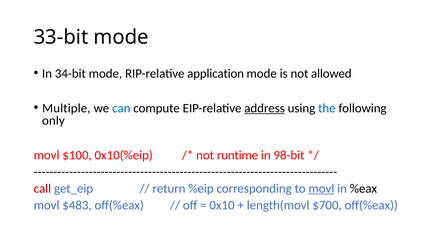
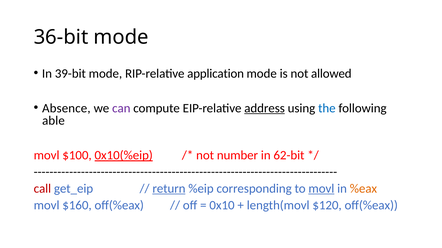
33-bit: 33-bit -> 36-bit (61, 37)
34-bit: 34-bit -> 39-bit (70, 74)
Multiple: Multiple -> Absence (66, 108)
can colour: blue -> purple (121, 108)
only: only -> able (53, 121)
0x10(%eip underline: none -> present (124, 156)
runtime: runtime -> number (237, 156)
98-bit: 98-bit -> 62-bit (289, 156)
return underline: none -> present (169, 189)
%eax colour: black -> orange (363, 189)
$483: $483 -> $160 (77, 206)
$700: $700 -> $120 (327, 206)
